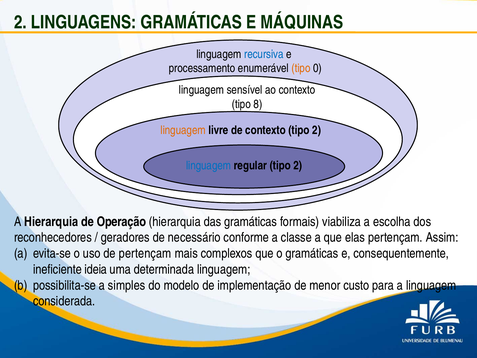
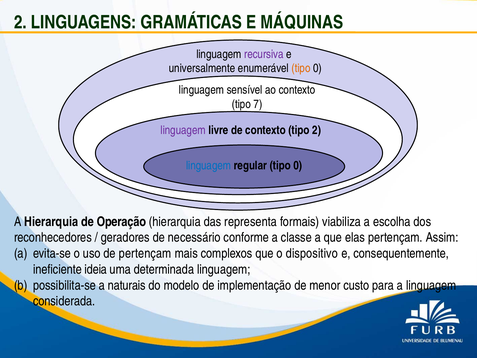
recursiva colour: blue -> purple (264, 54)
processamento: processamento -> universalmente (202, 68)
8: 8 -> 7 (258, 104)
linguagem colour: orange -> purple (183, 130)
regular tipo 2: 2 -> 0 (298, 165)
das gramáticas: gramáticas -> representa (251, 222)
o gramáticas: gramáticas -> dispositivo (312, 253)
simples: simples -> naturais (127, 285)
